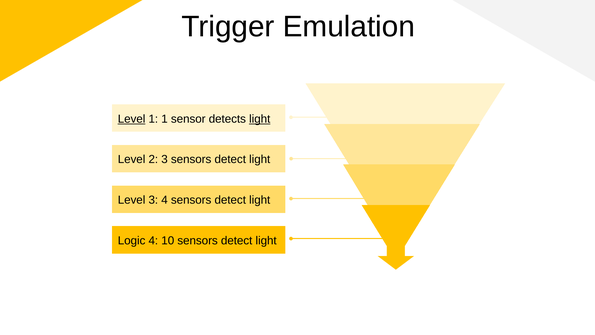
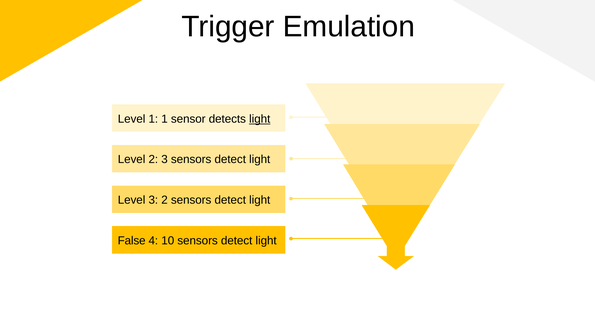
Level underline: present -> none (132, 119)
3 4: 4 -> 2 (165, 200)
Logic: Logic -> False (132, 240)
